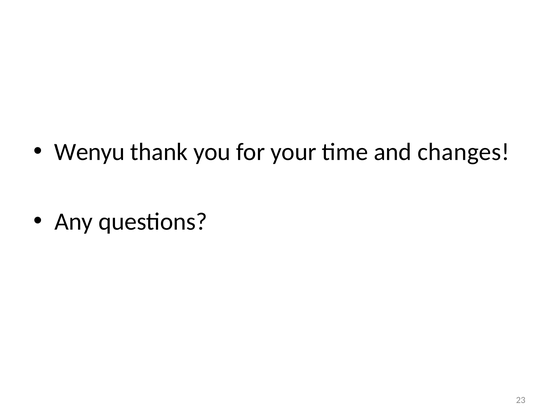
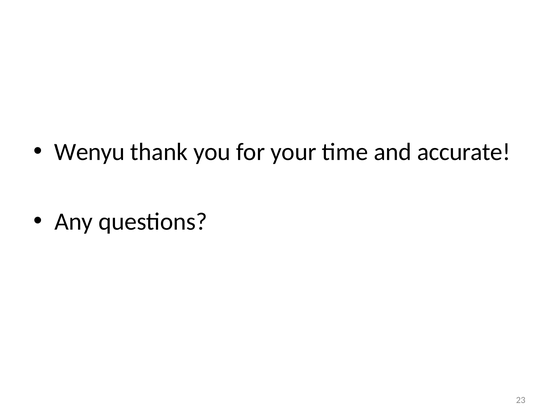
changes: changes -> accurate (464, 152)
